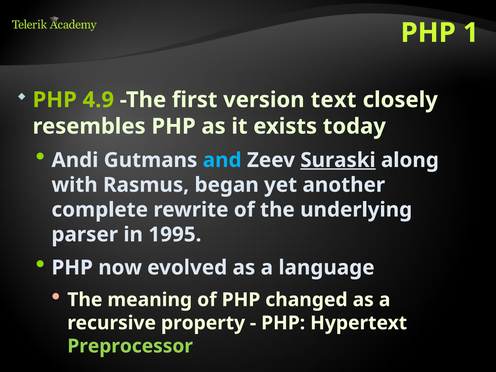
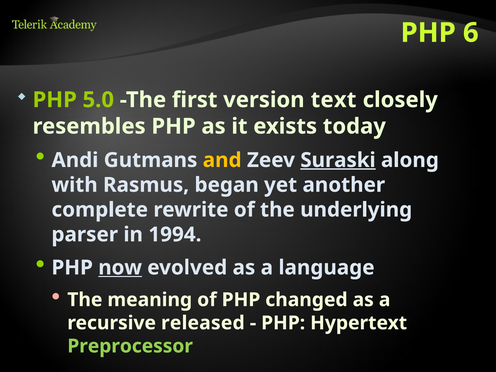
1: 1 -> 6 (471, 33)
4.9: 4.9 -> 5.0 (98, 100)
and colour: light blue -> yellow (222, 160)
1995: 1995 -> 1994 (175, 235)
now underline: none -> present (120, 268)
property: property -> released (203, 323)
